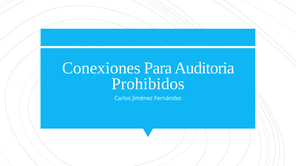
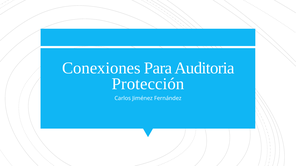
Prohibidos: Prohibidos -> Protección (148, 84)
